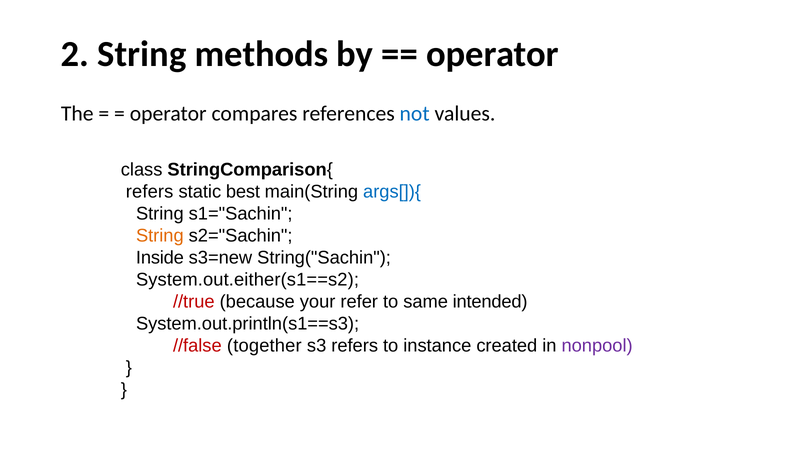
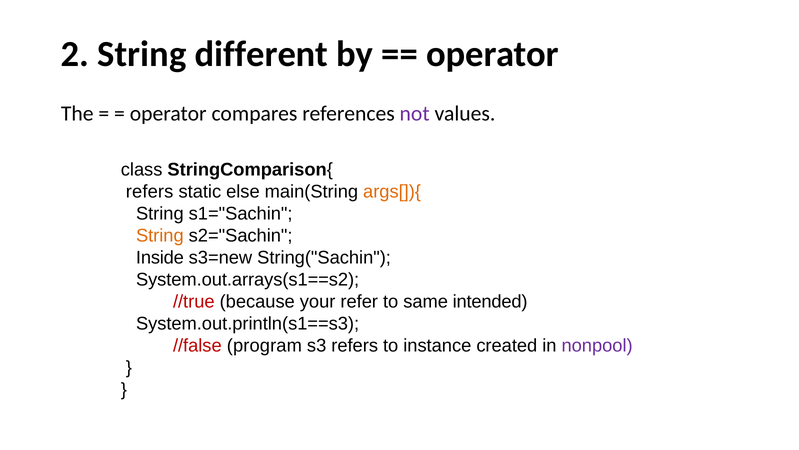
methods: methods -> different (261, 54)
not colour: blue -> purple (415, 114)
best: best -> else (243, 191)
args[]){ colour: blue -> orange (392, 191)
System.out.either(s1==s2: System.out.either(s1==s2 -> System.out.arrays(s1==s2 (248, 279)
together: together -> program (264, 345)
